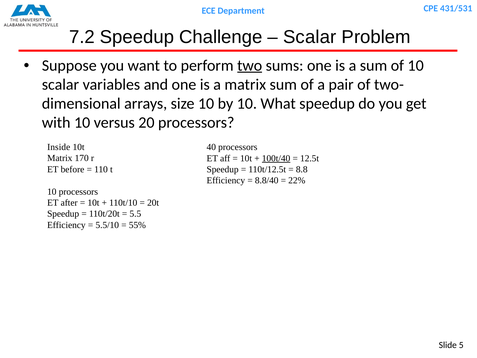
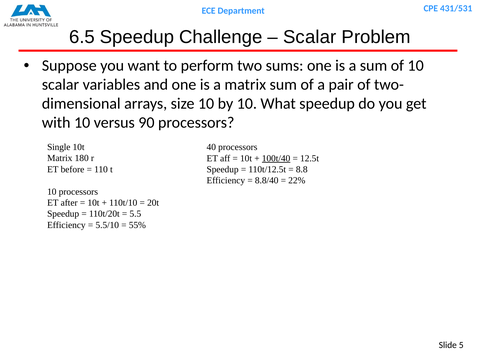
7.2: 7.2 -> 6.5 (82, 37)
two underline: present -> none (250, 65)
20: 20 -> 90 (146, 123)
Inside: Inside -> Single (59, 147)
170: 170 -> 180 (82, 158)
